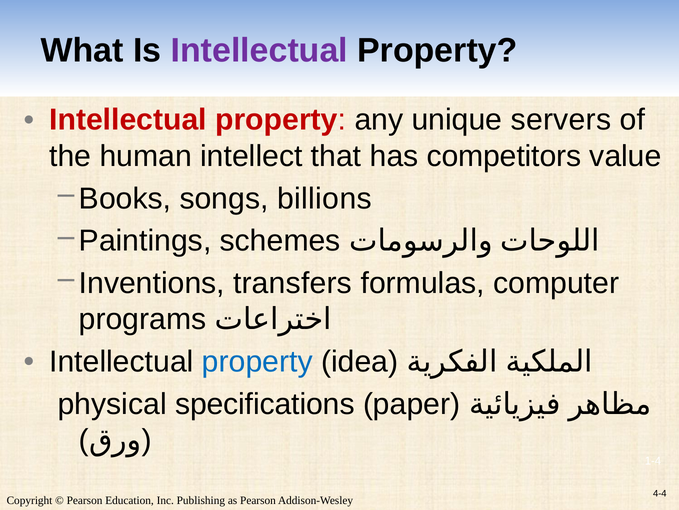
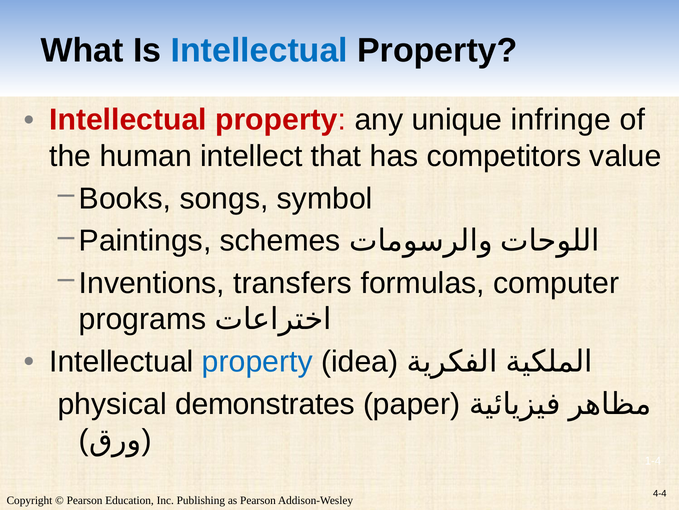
Intellectual colour: purple -> blue (259, 50)
servers: servers -> infringe (561, 120)
billions: billions -> symbol (325, 198)
specifications: specifications -> demonstrates (265, 404)
